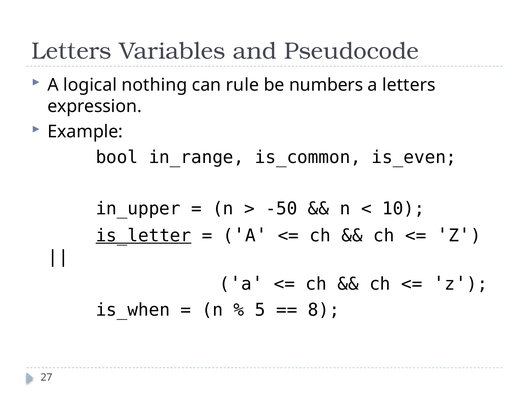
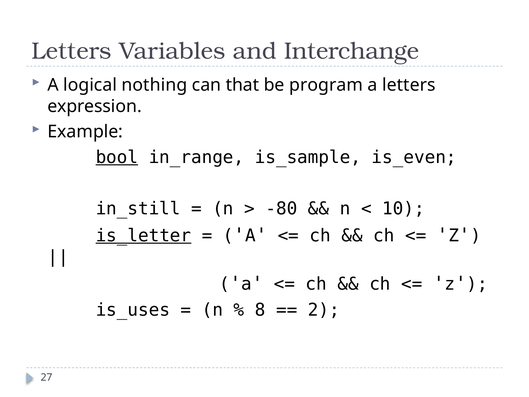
Pseudocode: Pseudocode -> Interchange (352, 51)
rule: rule -> that (242, 85)
numbers: numbers -> program (326, 85)
bool underline: none -> present (117, 157)
is_common: is_common -> is_sample (308, 157)
in_upper: in_upper -> in_still (138, 208)
-50: -50 -> -80 (281, 208)
is_when: is_when -> is_uses (133, 310)
5: 5 -> 8 (260, 310)
8: 8 -> 2 (324, 310)
